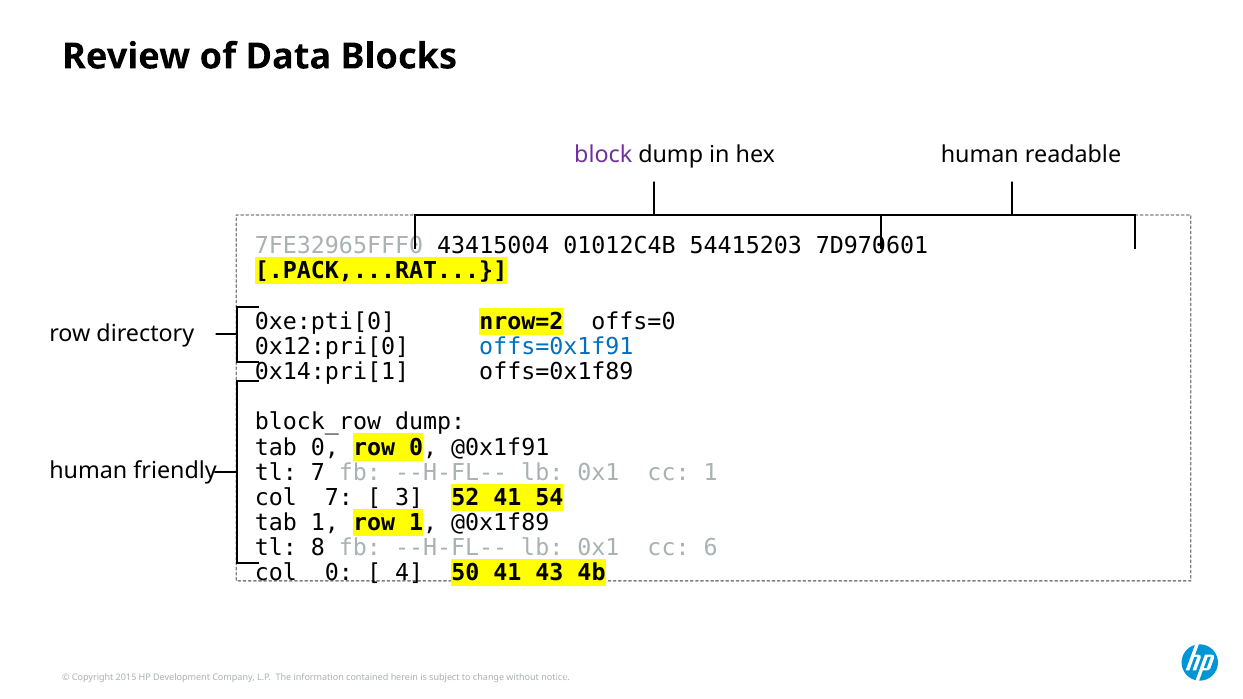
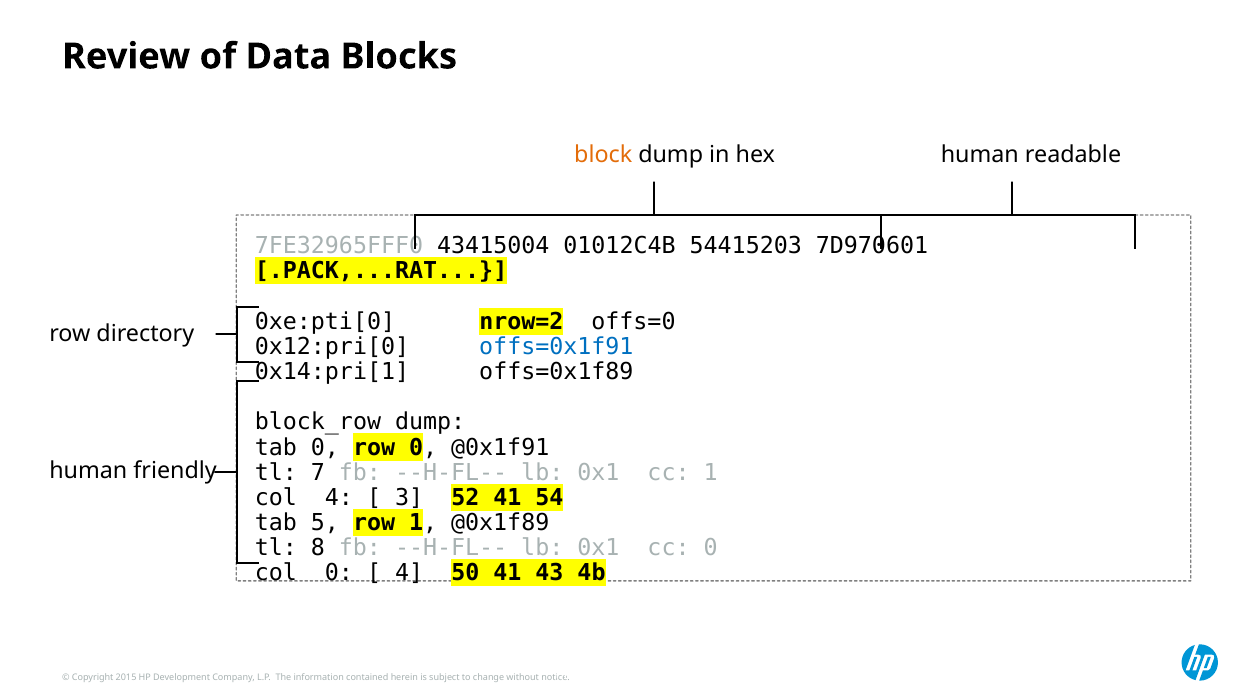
block colour: purple -> orange (603, 155)
col 7: 7 -> 4 (339, 498)
tab 1: 1 -> 5 (325, 523)
cc 6: 6 -> 0 (711, 548)
